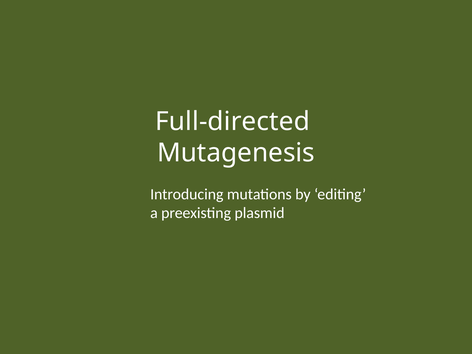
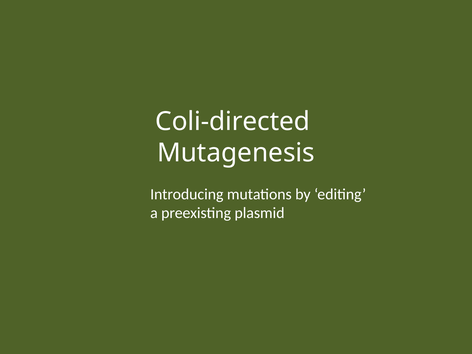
Full-directed: Full-directed -> Coli-directed (233, 121)
